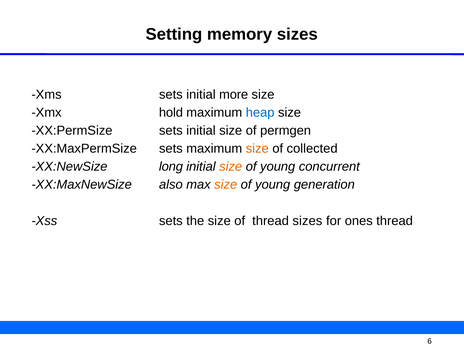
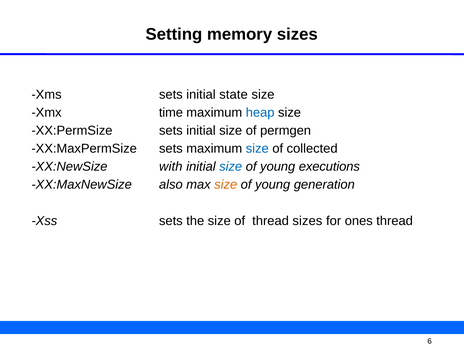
more: more -> state (234, 94)
hold: hold -> time (171, 113)
size colour: orange -> blue (257, 149)
long: long -> with (171, 167)
size colour: orange -> blue (231, 167)
concurrent: concurrent -> executions (329, 167)
